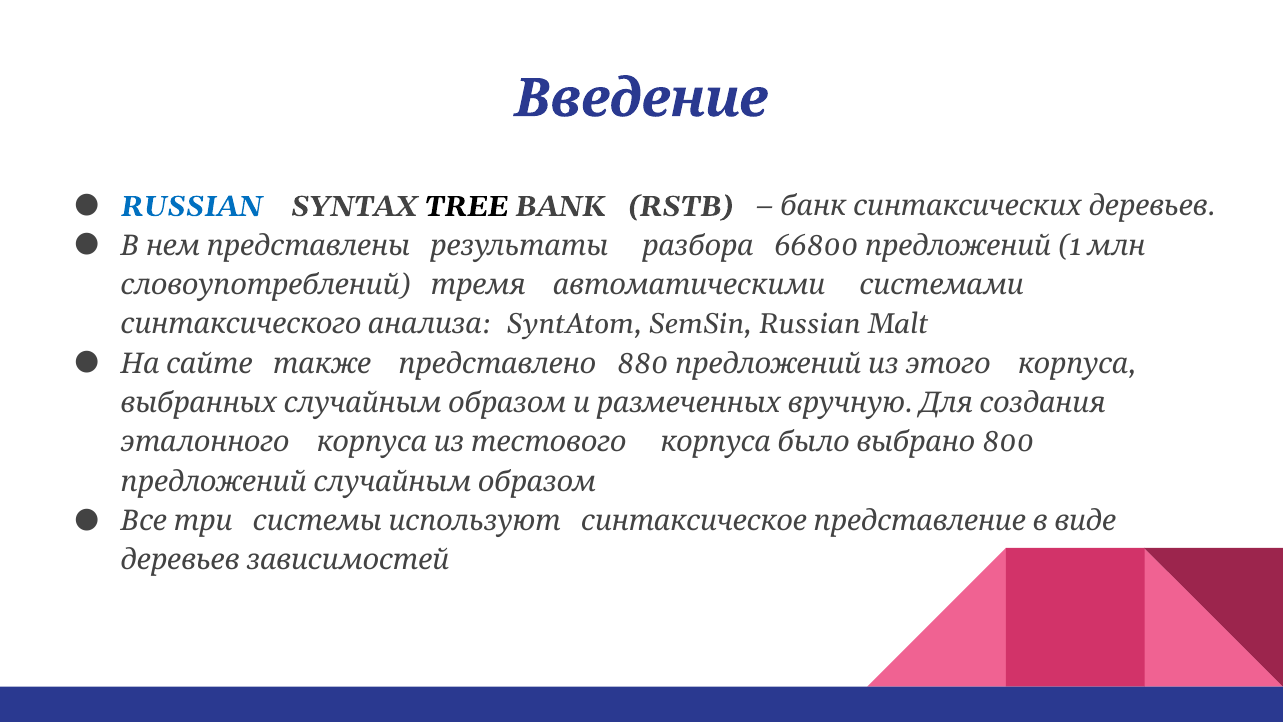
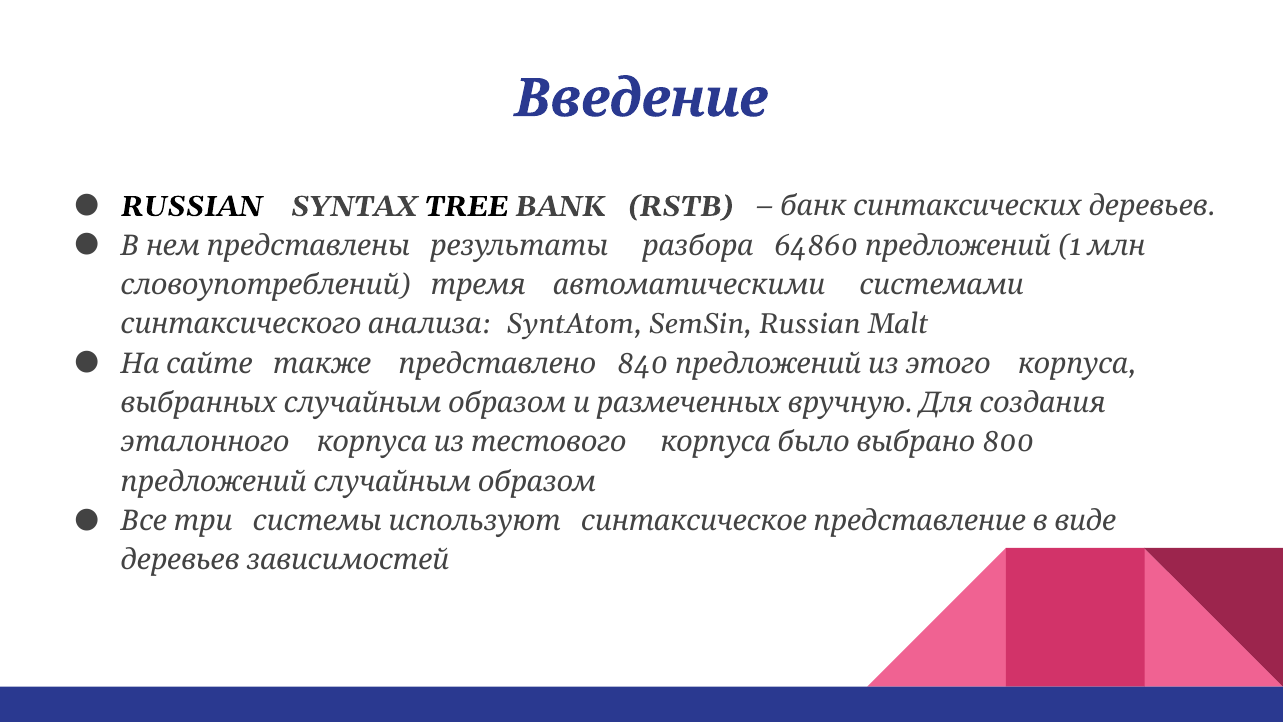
RUSSIAN colour: blue -> black (191, 206)
66800: 66800 -> 64860 (816, 246)
880: 880 -> 840 (643, 364)
